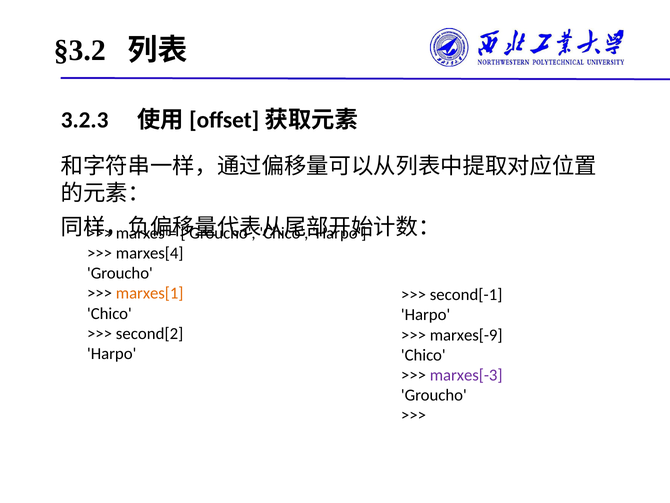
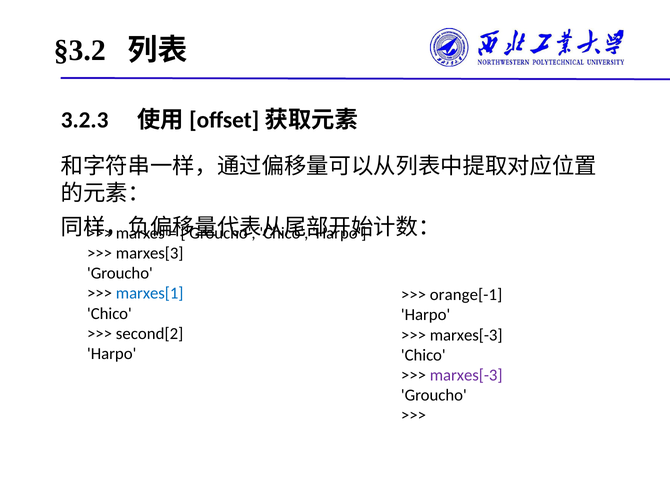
marxes[4: marxes[4 -> marxes[3 (150, 253)
marxes[1 colour: orange -> blue (150, 293)
second[-1: second[-1 -> orange[-1 (466, 294)
marxes[-9: marxes[-9 -> marxes[-3 (466, 335)
